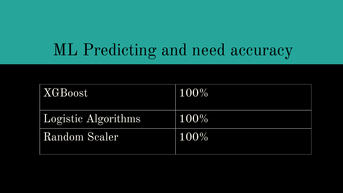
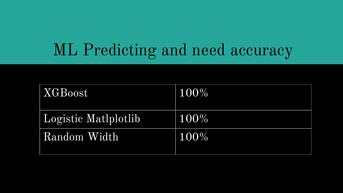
Algorithms: Algorithms -> Matlplotlib (113, 119)
Scaler: Scaler -> Width (103, 137)
